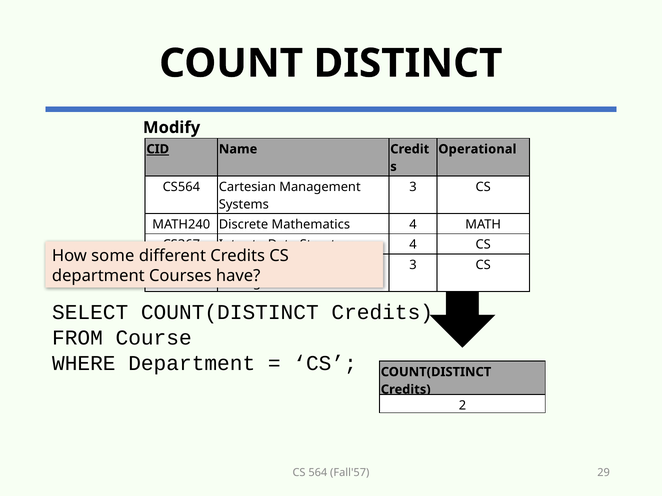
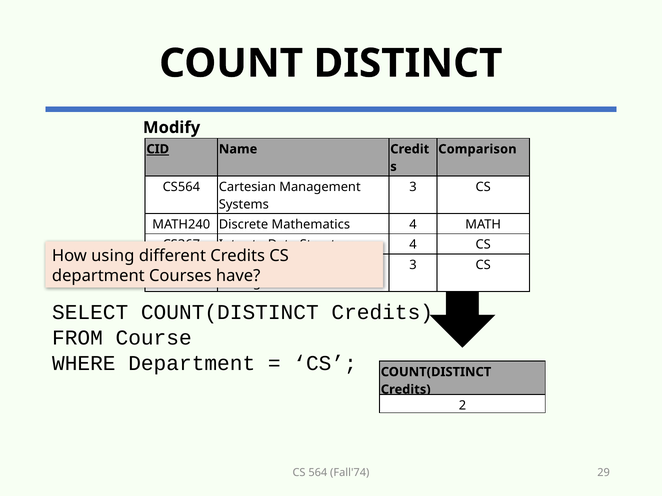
Operational: Operational -> Comparison (477, 149)
some: some -> using (113, 256)
Fall'57: Fall'57 -> Fall'74 (350, 473)
